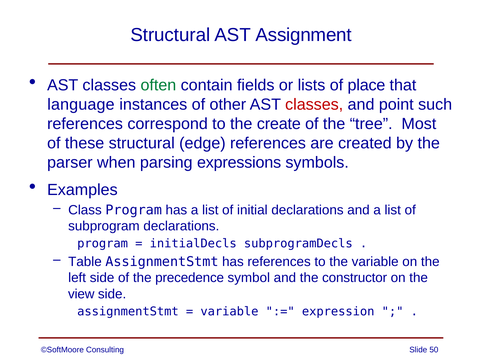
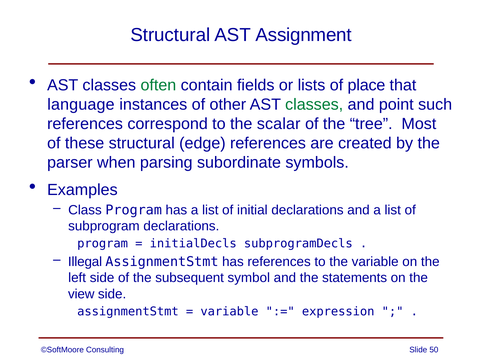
classes colour: red -> green (314, 104)
create: create -> scalar (279, 124)
expressions: expressions -> subordinate (239, 162)
Table: Table -> Illegal (85, 261)
precedence: precedence -> subsequent (190, 277)
constructor: constructor -> statements (355, 277)
